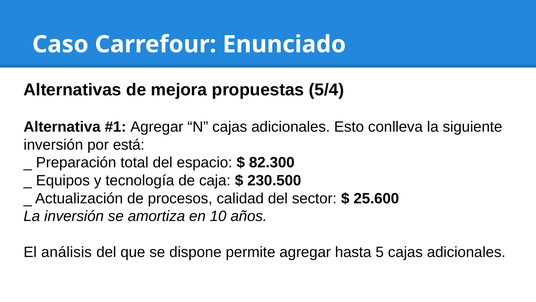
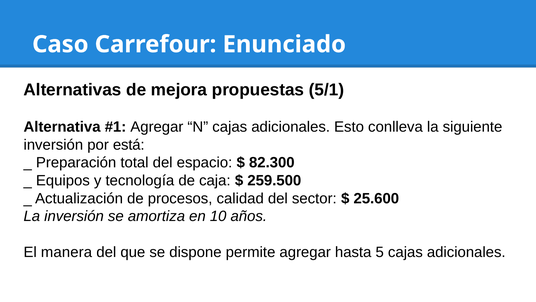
5/4: 5/4 -> 5/1 (326, 90)
230.500: 230.500 -> 259.500 (274, 180)
análisis: análisis -> manera (66, 252)
